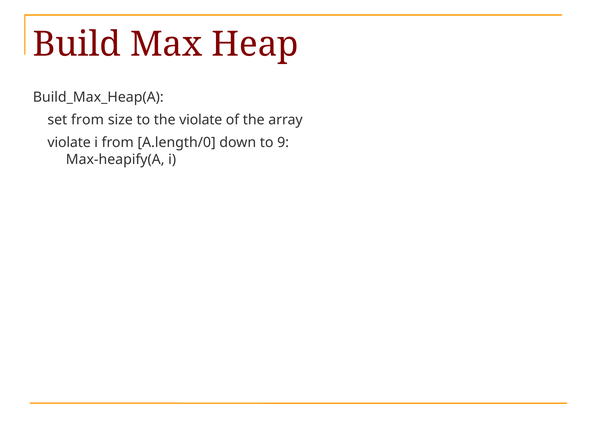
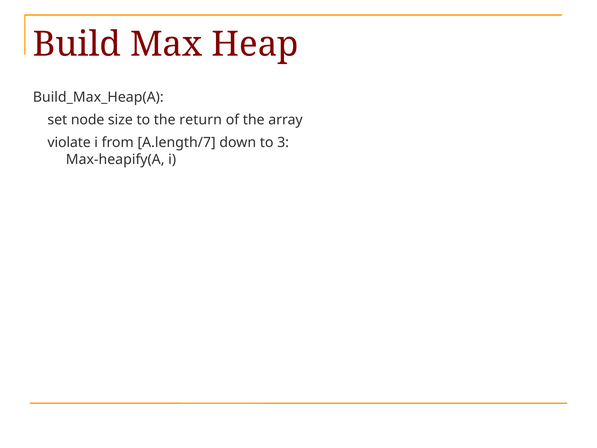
set from: from -> node (88, 120)
the violate: violate -> return (201, 120)
A.length/0: A.length/0 -> A.length/7 (177, 142)
9: 9 -> 3 (283, 142)
